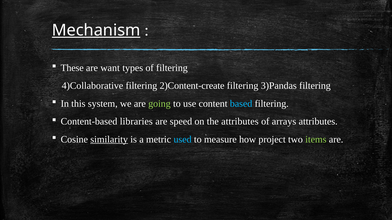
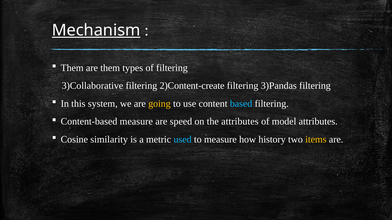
These: These -> Them (72, 68)
are want: want -> them (110, 68)
4)Collaborative: 4)Collaborative -> 3)Collaborative (92, 86)
going colour: light green -> yellow (159, 104)
Content-based libraries: libraries -> measure (136, 122)
arrays: arrays -> model (284, 122)
similarity underline: present -> none (109, 140)
project: project -> history (272, 140)
items colour: light green -> yellow (316, 140)
